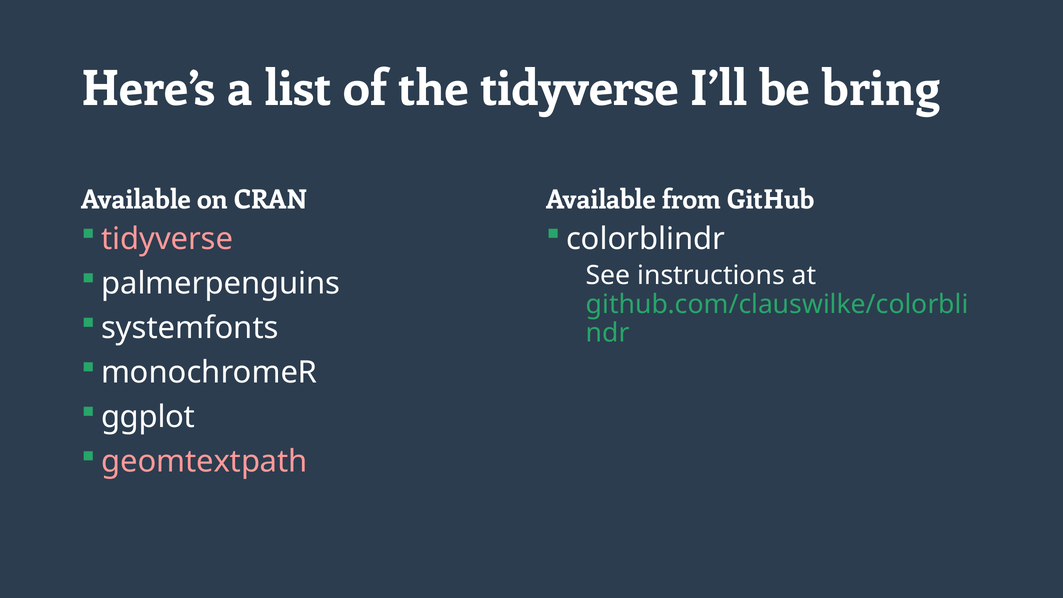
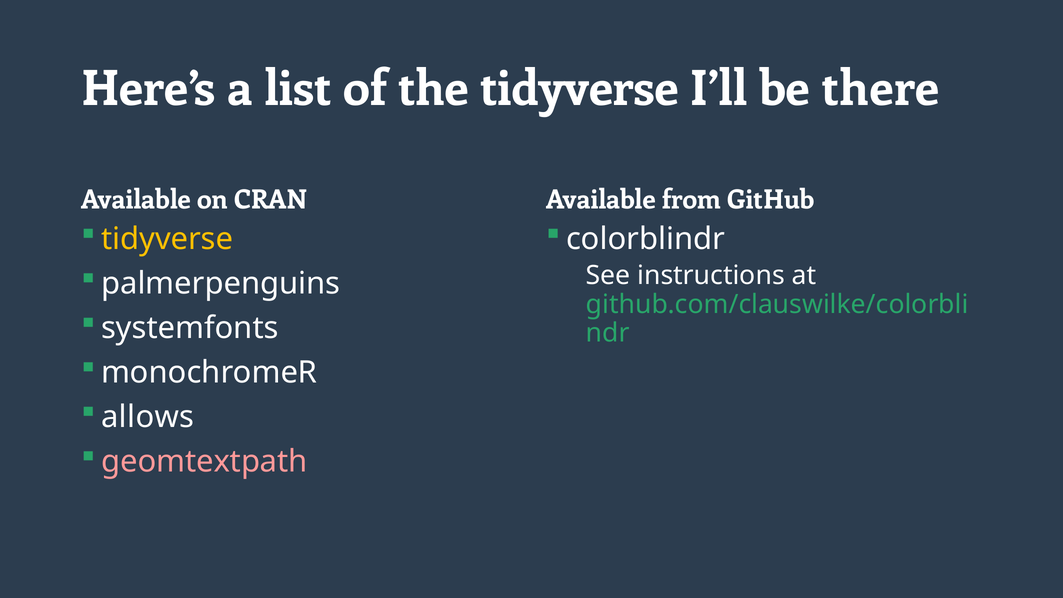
bring: bring -> there (881, 89)
tidyverse colour: pink -> yellow (167, 239)
ggplot: ggplot -> allows (148, 417)
